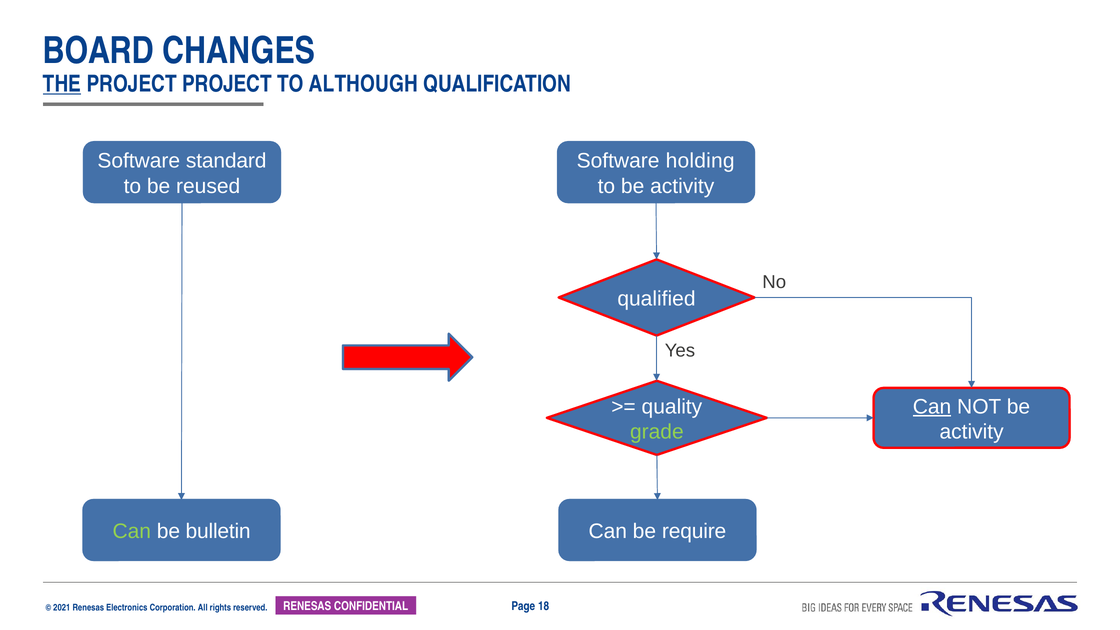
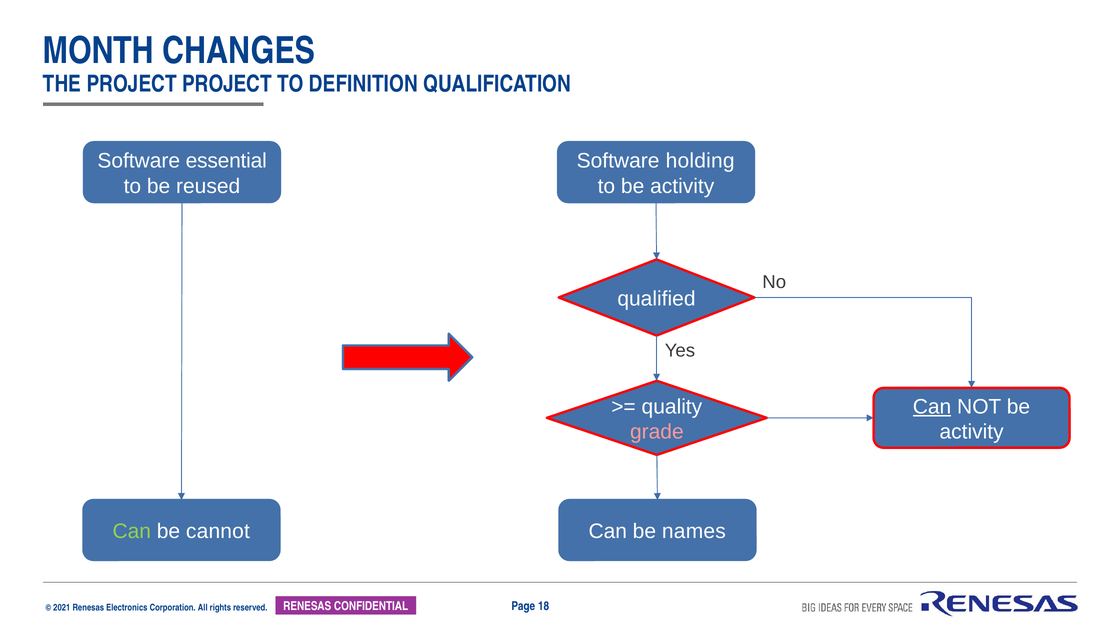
BOARD: BOARD -> MONTH (98, 51)
THE underline: present -> none (62, 84)
ALTHOUGH: ALTHOUGH -> DEFINITION (363, 84)
standard: standard -> essential (226, 161)
grade colour: light green -> pink (657, 432)
bulletin: bulletin -> cannot (218, 531)
require: require -> names (694, 531)
